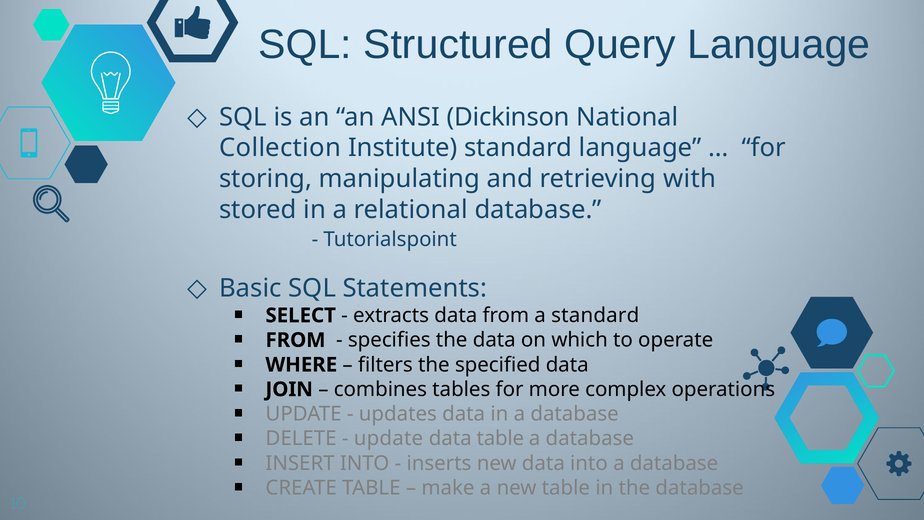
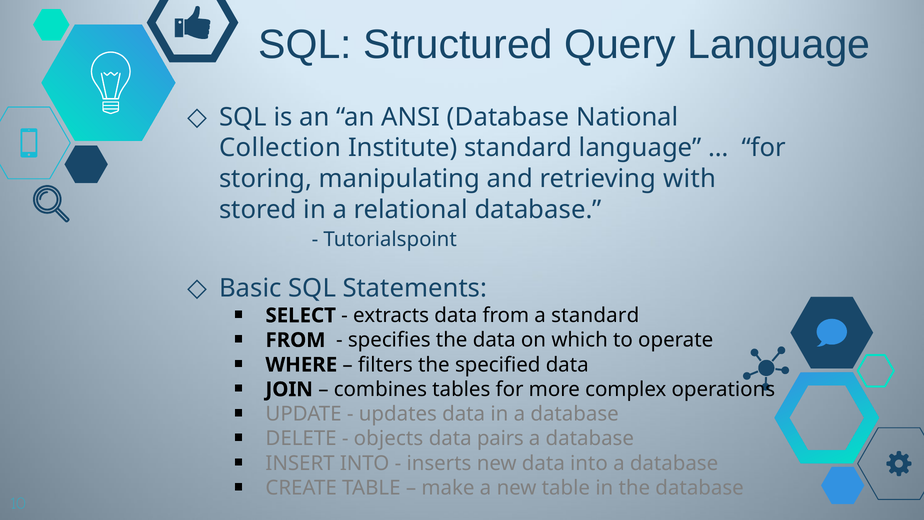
ANSI Dickinson: Dickinson -> Database (508, 117)
update: update -> objects (389, 438)
data table: table -> pairs (500, 438)
